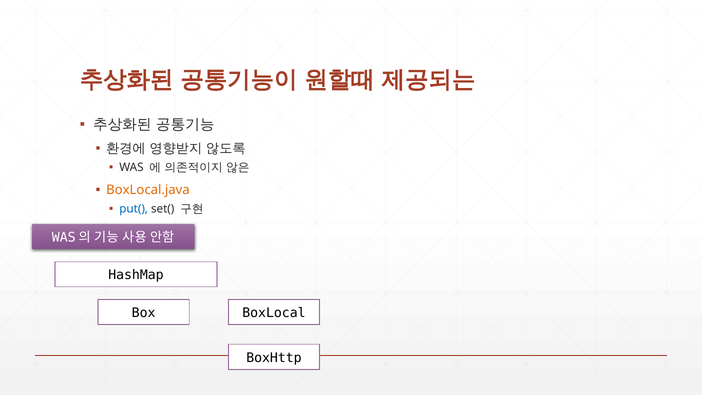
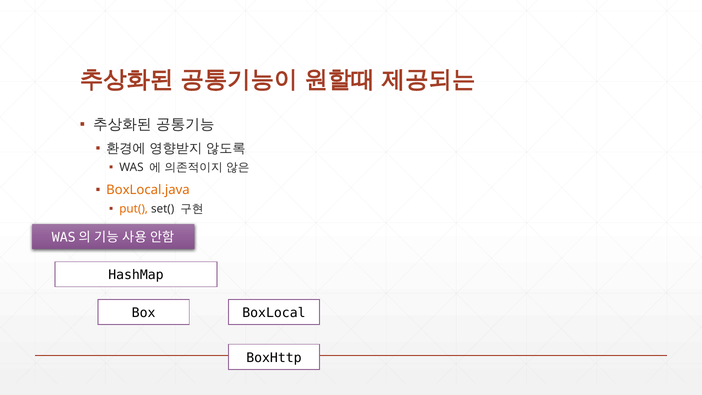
put( colour: blue -> orange (134, 209)
